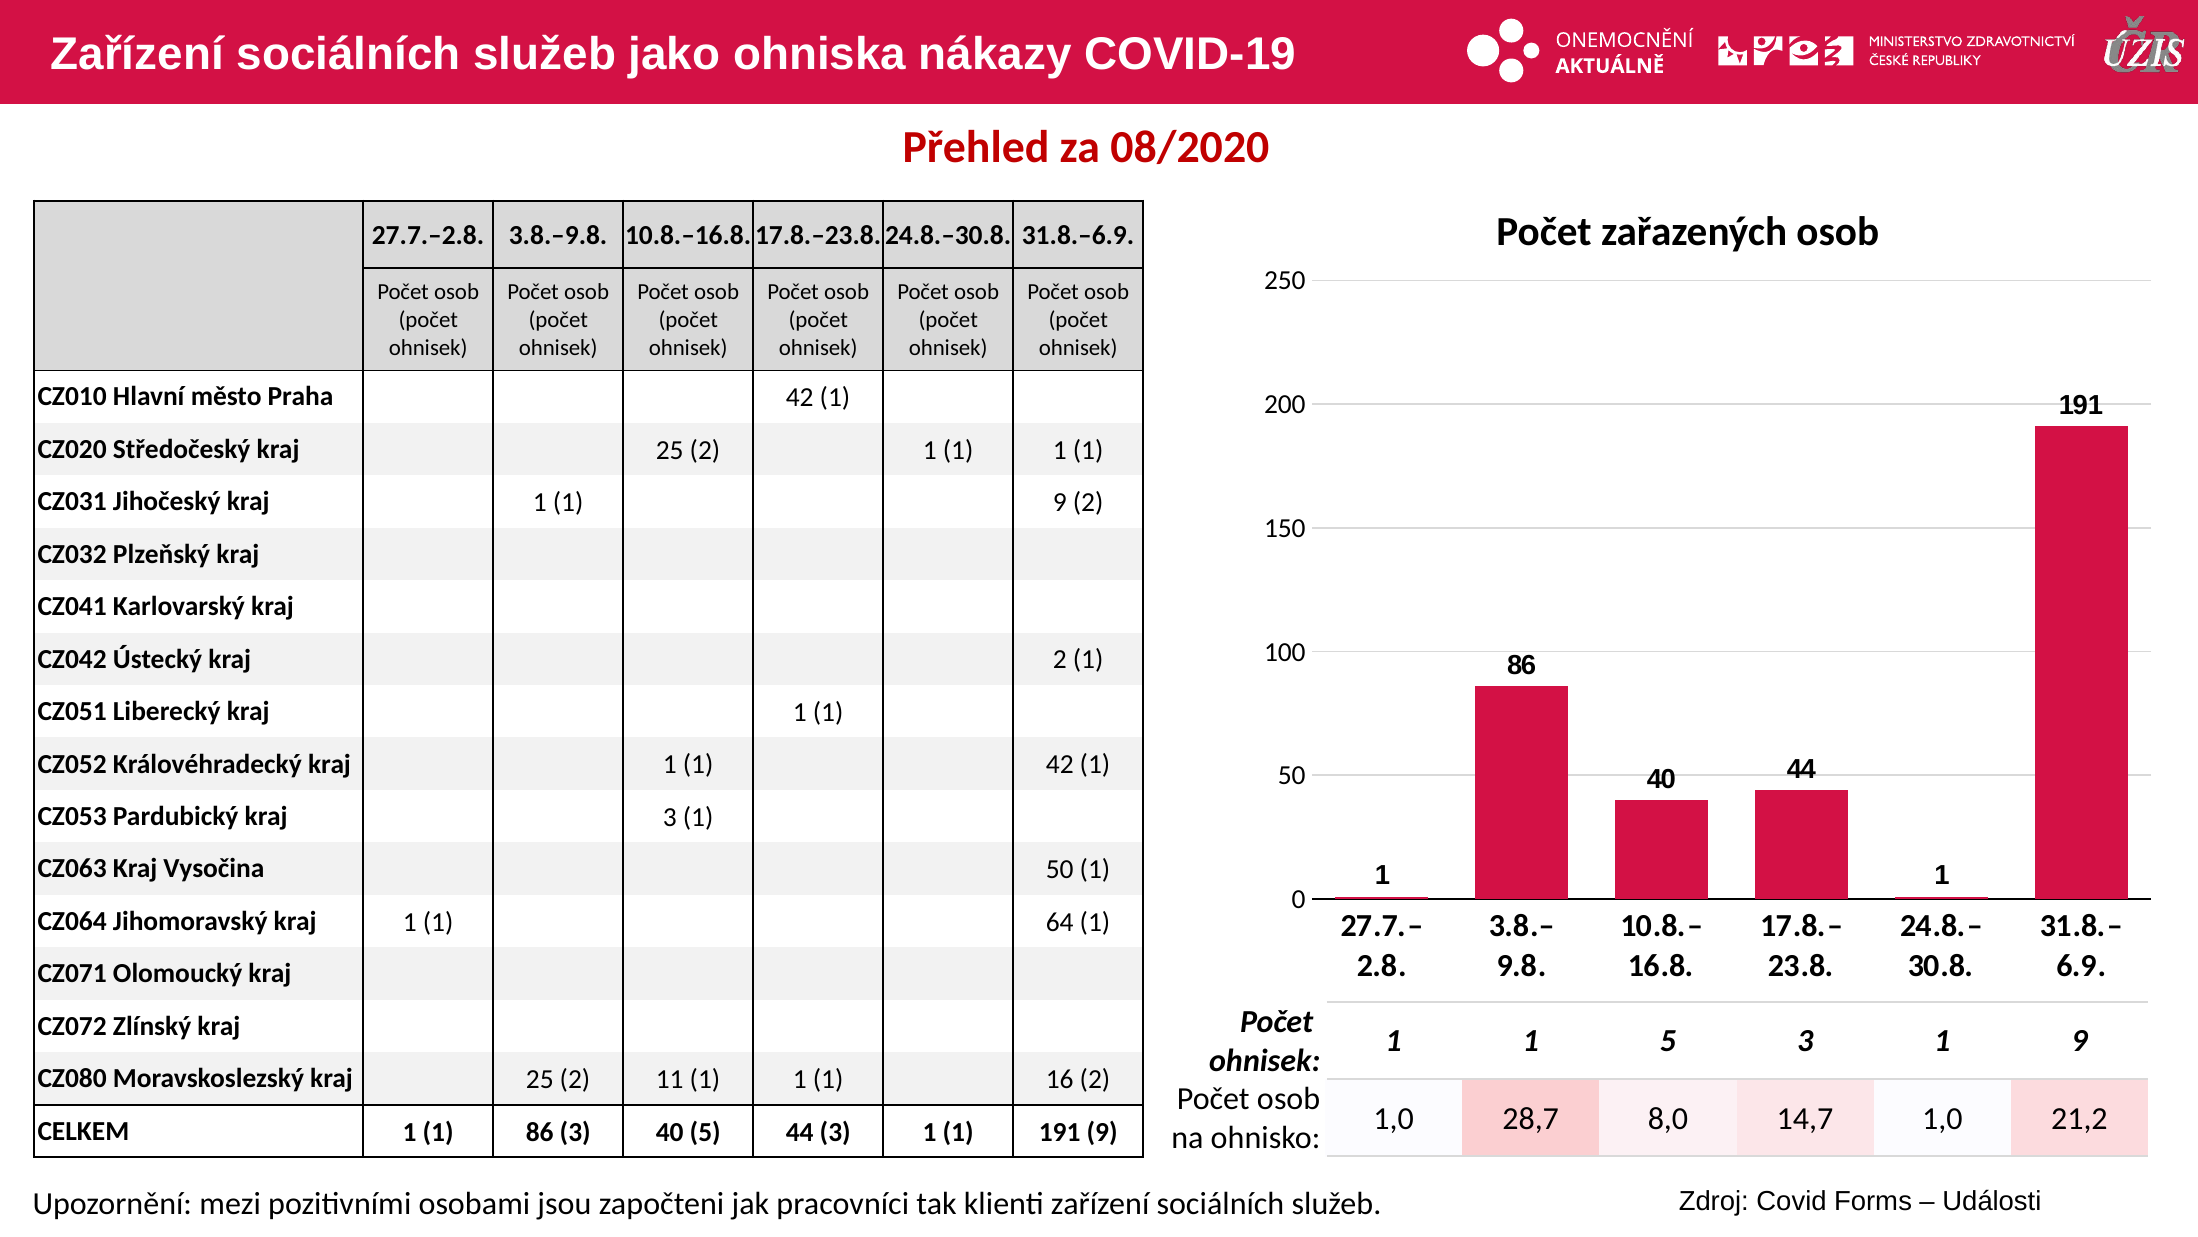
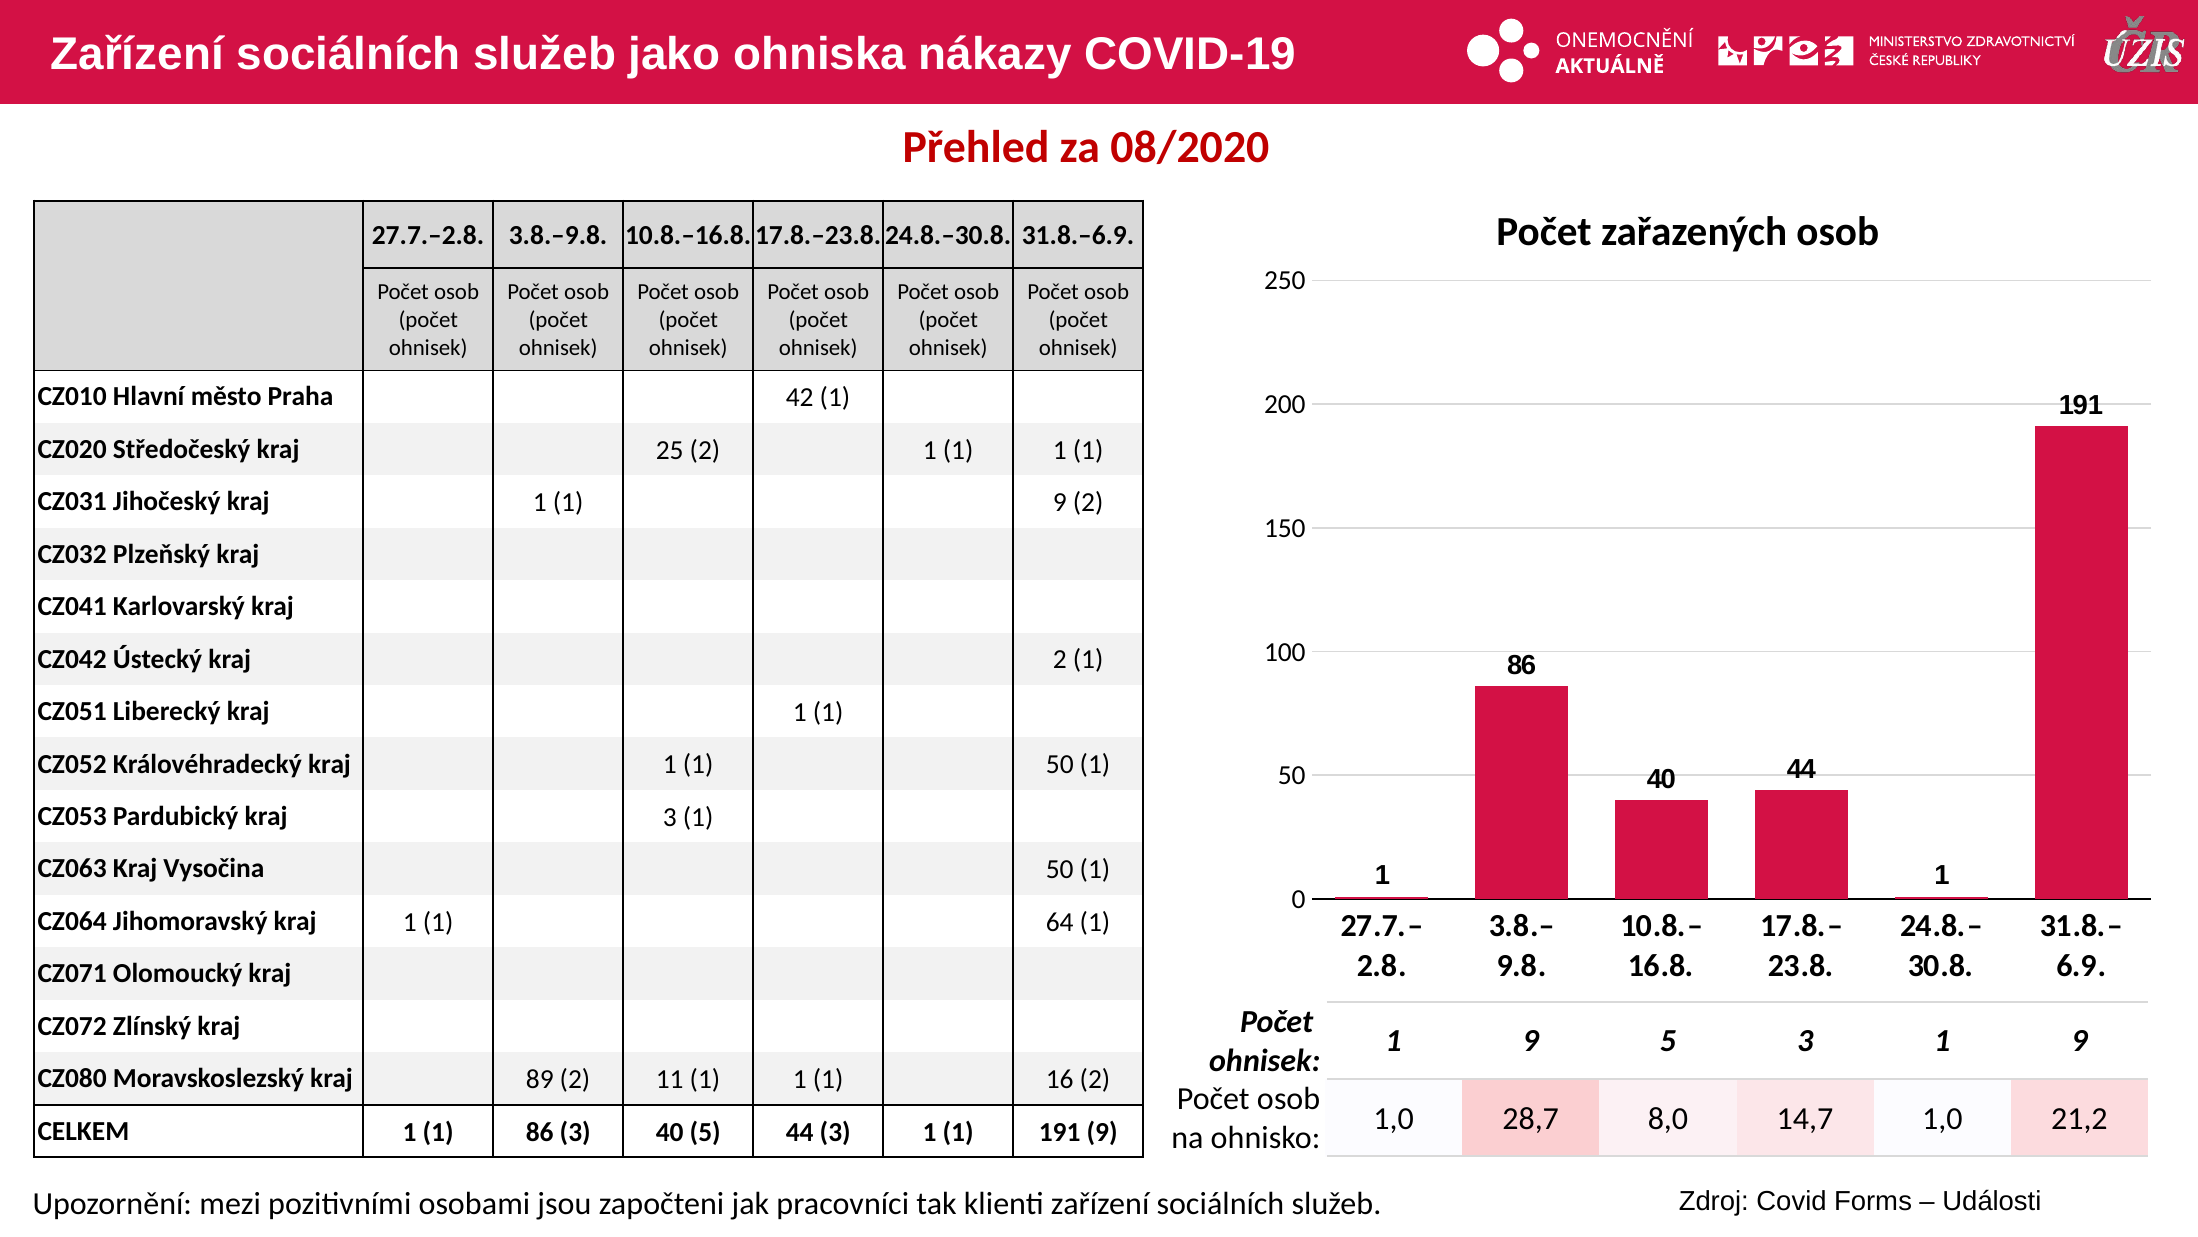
1 42: 42 -> 50 (1060, 764)
1: 1 -> 9 (1531, 1040)
Moravskoslezský kraj 25: 25 -> 89 (540, 1079)
